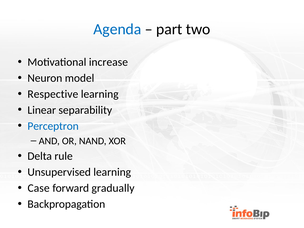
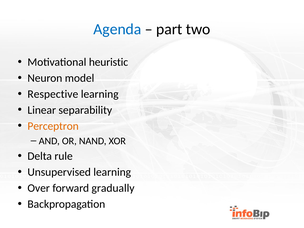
increase: increase -> heuristic (108, 62)
Perceptron colour: blue -> orange (53, 126)
Case: Case -> Over (39, 188)
